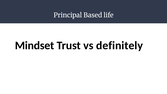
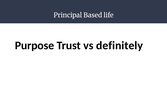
Mindset: Mindset -> Purpose (34, 45)
